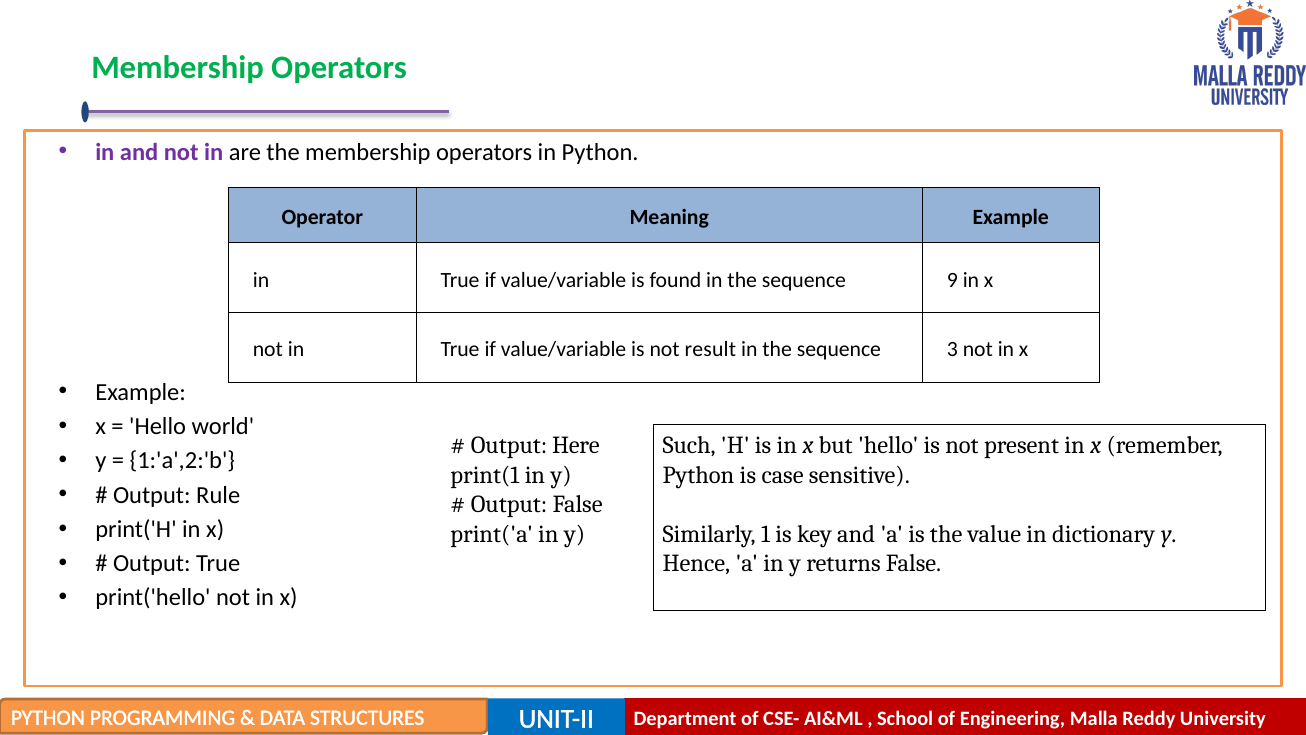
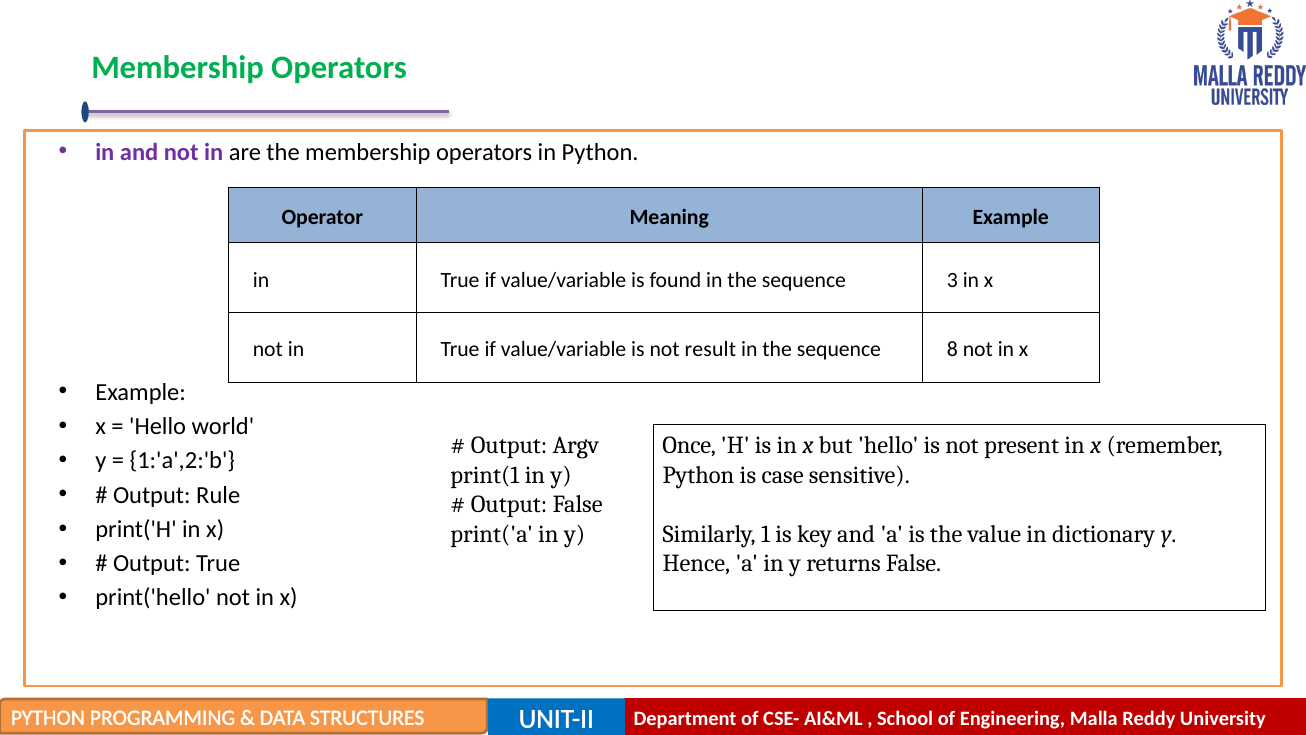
9: 9 -> 3 (952, 280)
3: 3 -> 8 (952, 349)
Here: Here -> Argv (576, 446)
Such: Such -> Once (689, 446)
